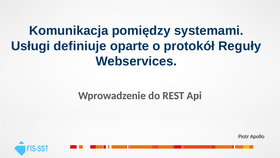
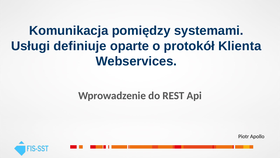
Reguły: Reguły -> Klienta (240, 46)
